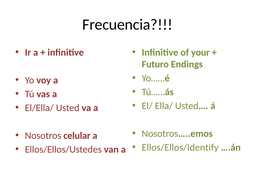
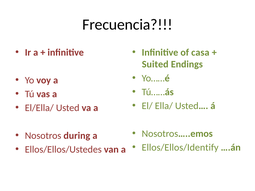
your: your -> casa (200, 53)
Futuro: Futuro -> Suited (155, 64)
celular: celular -> during (77, 136)
